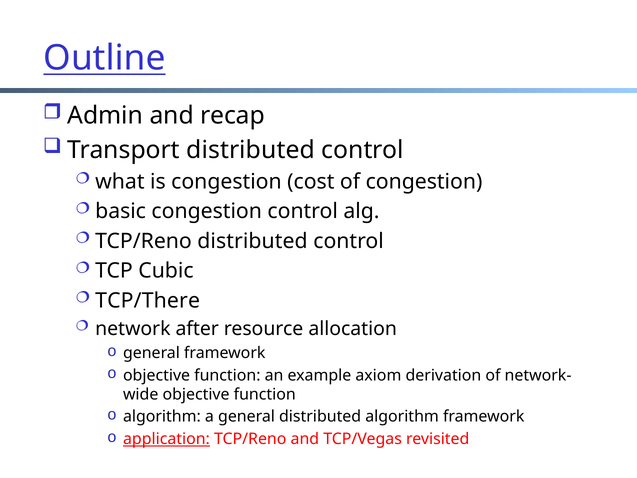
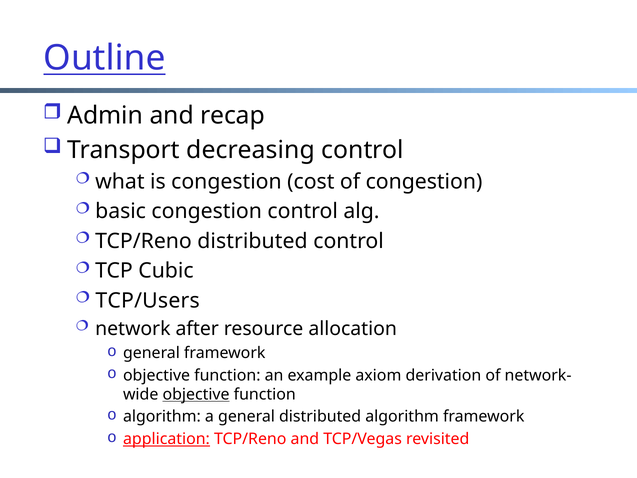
Transport distributed: distributed -> decreasing (251, 150)
TCP/There: TCP/There -> TCP/Users (148, 300)
objective underline: none -> present (196, 394)
